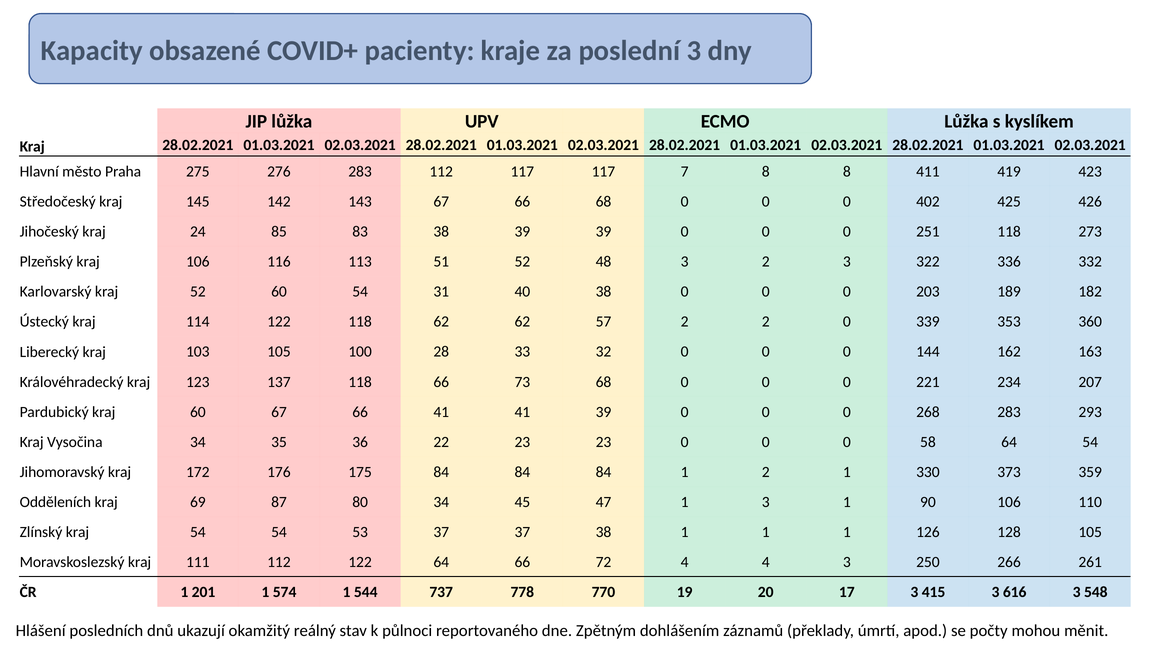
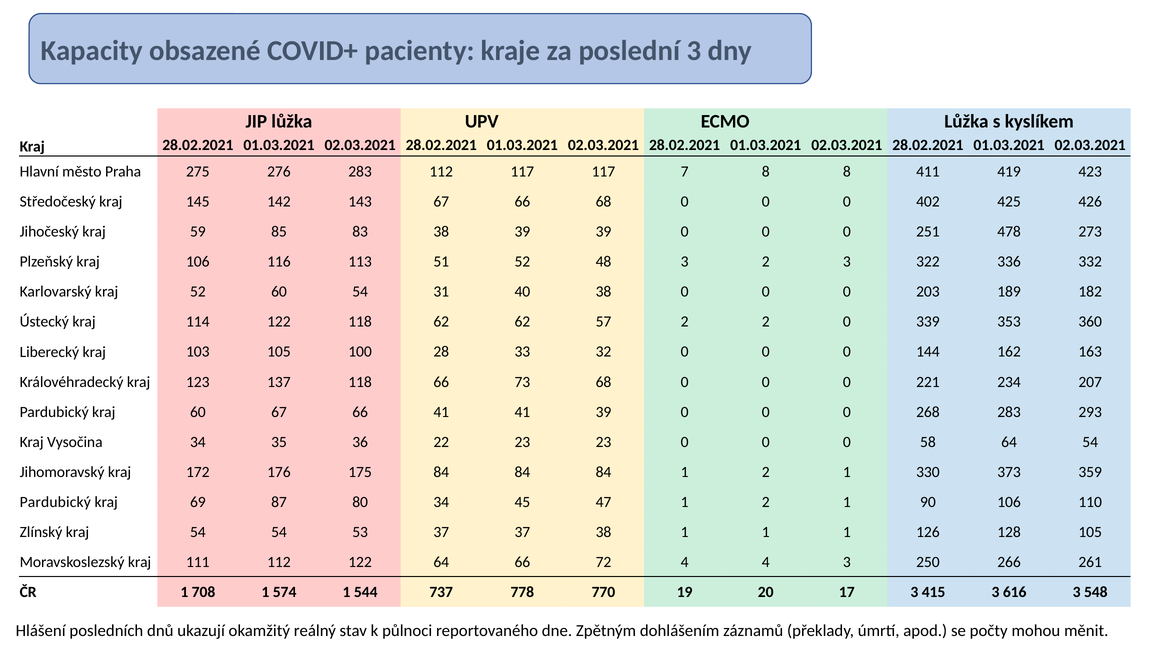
24: 24 -> 59 (198, 232)
251 118: 118 -> 478 (1009, 232)
Odděleních: Odděleních -> Pardubický (55, 502)
47 1 3: 3 -> 2 (766, 502)
201: 201 -> 708 (204, 592)
